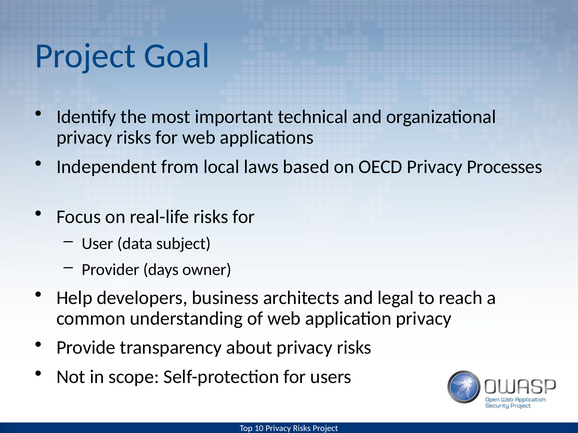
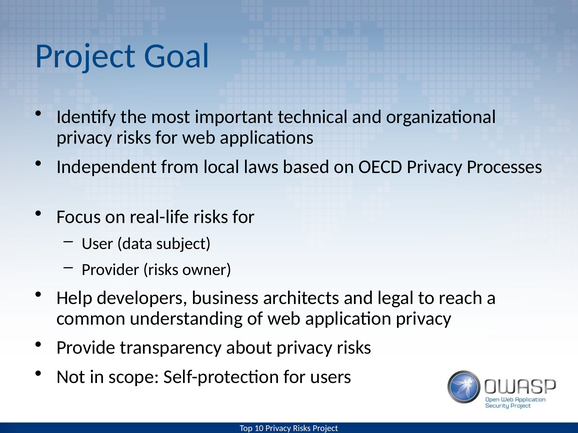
Provider days: days -> risks (161, 270)
